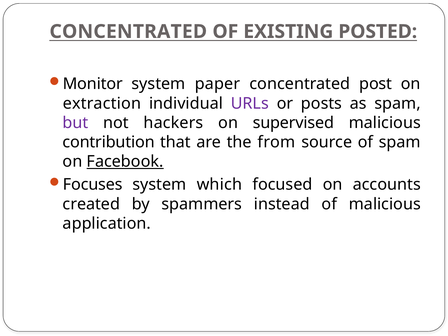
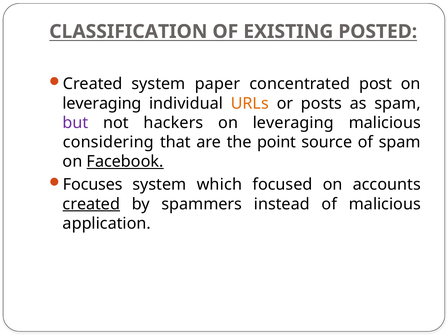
CONCENTRATED: CONCENTRATED -> CLASSIFICATION (128, 32)
Monitor: Monitor -> Created (93, 84)
extraction: extraction -> leveraging (102, 103)
URLs colour: purple -> orange (250, 103)
supervised: supervised -> leveraging (293, 123)
contribution: contribution -> considering (108, 142)
from: from -> point (277, 142)
created underline: none -> present (91, 204)
